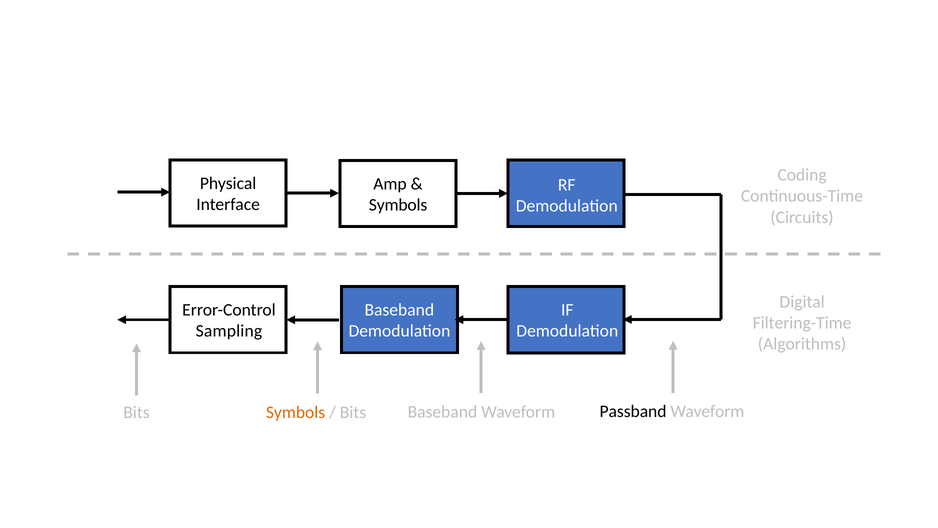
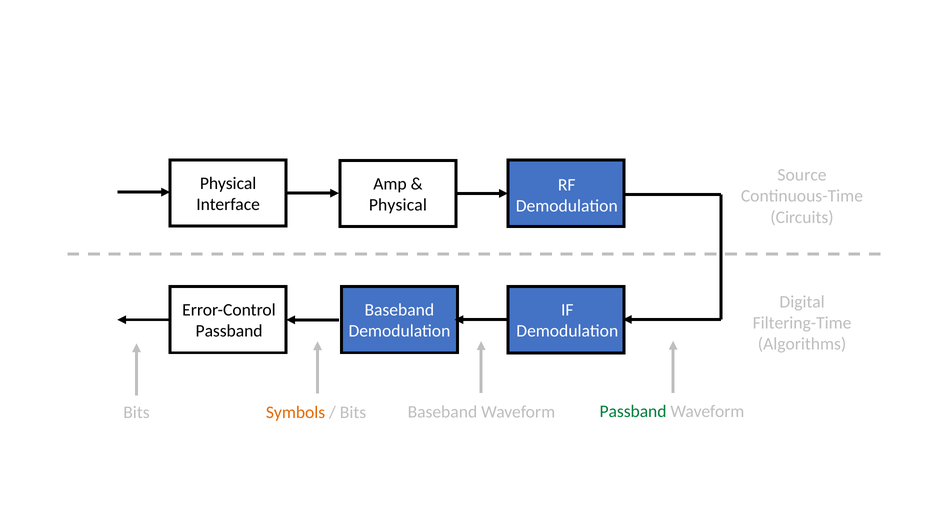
Coding: Coding -> Source (802, 175)
Symbols: Symbols -> Physical (398, 205)
Sampling: Sampling -> Passband (229, 331)
Passband colour: black -> green (633, 411)
